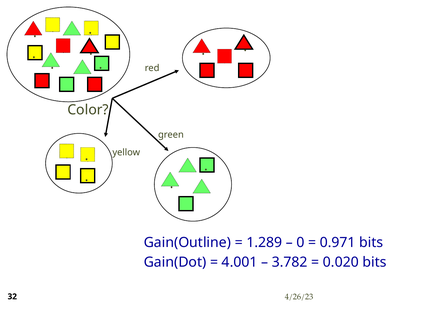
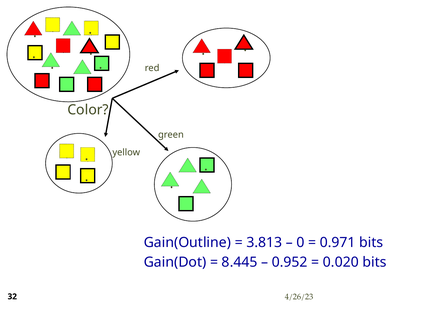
1.289: 1.289 -> 3.813 (264, 242)
4.001: 4.001 -> 8.445 (240, 262)
3.782: 3.782 -> 0.952 (290, 262)
